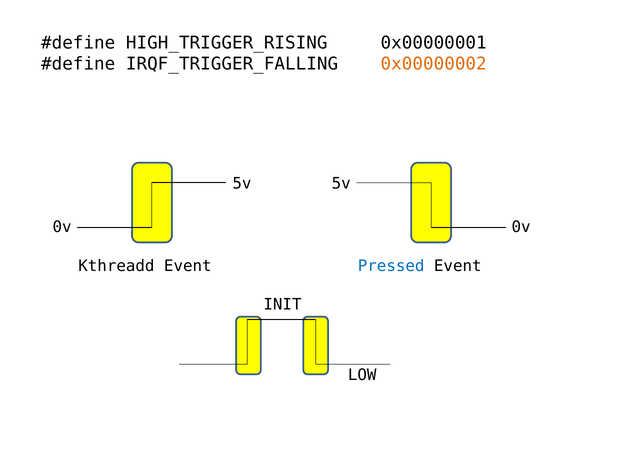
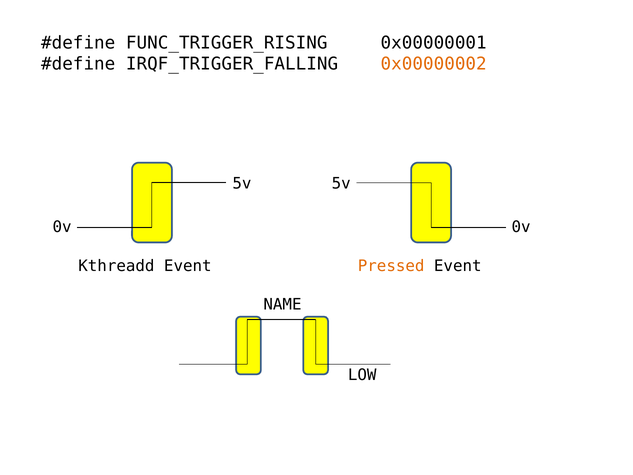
HIGH_TRIGGER_RISING: HIGH_TRIGGER_RISING -> FUNC_TRIGGER_RISING (227, 43)
Pressed colour: blue -> orange (391, 266)
INIT: INIT -> NAME (283, 304)
